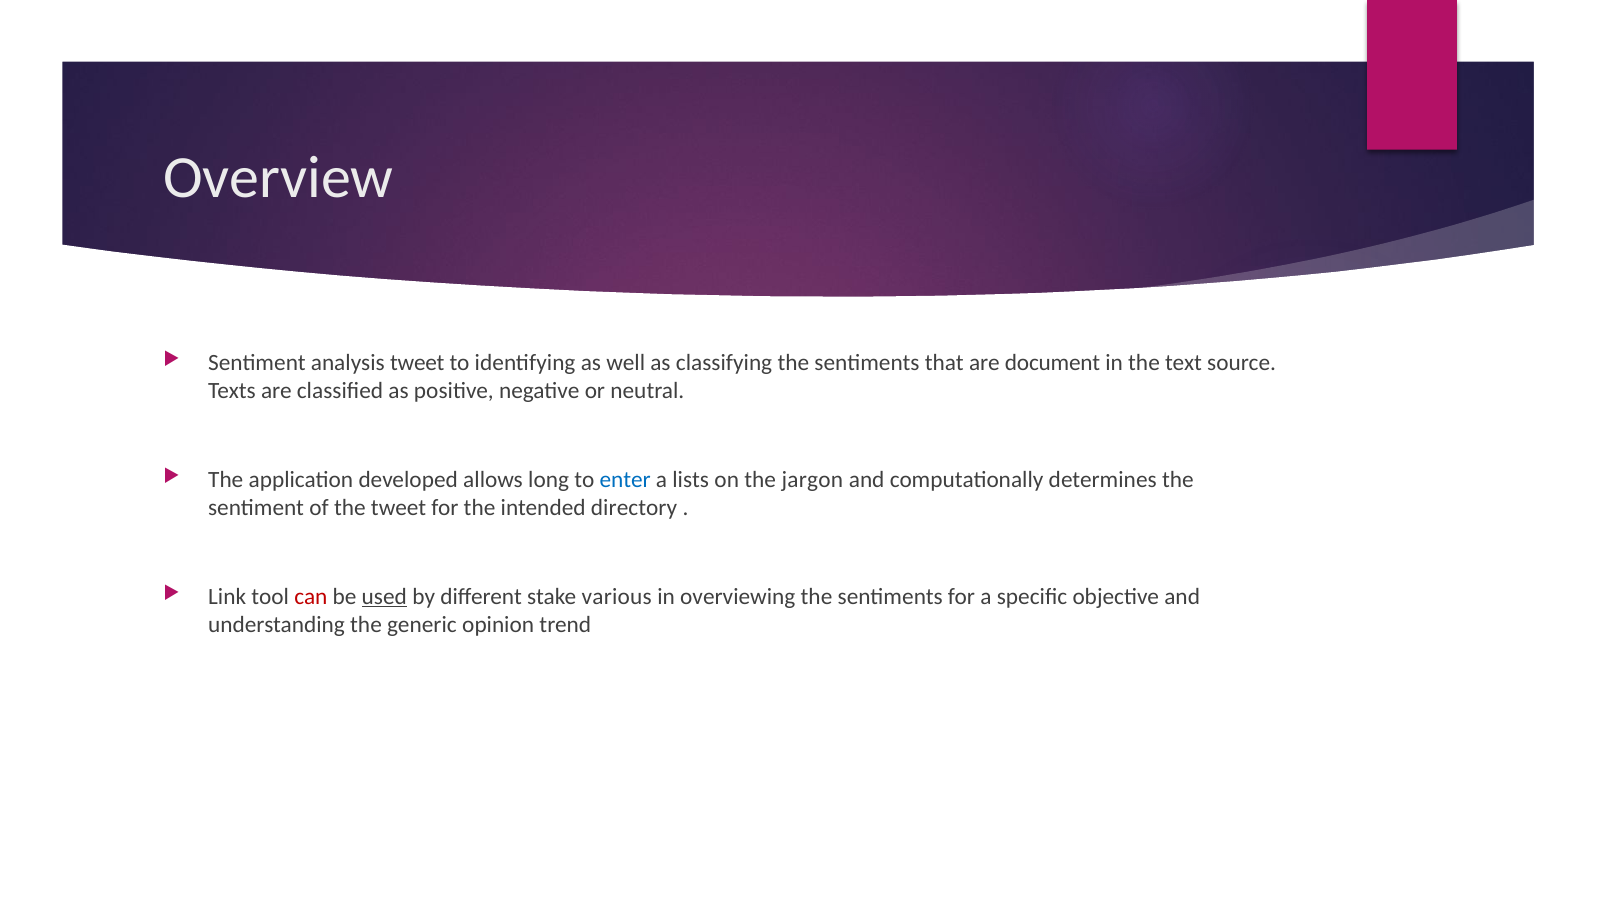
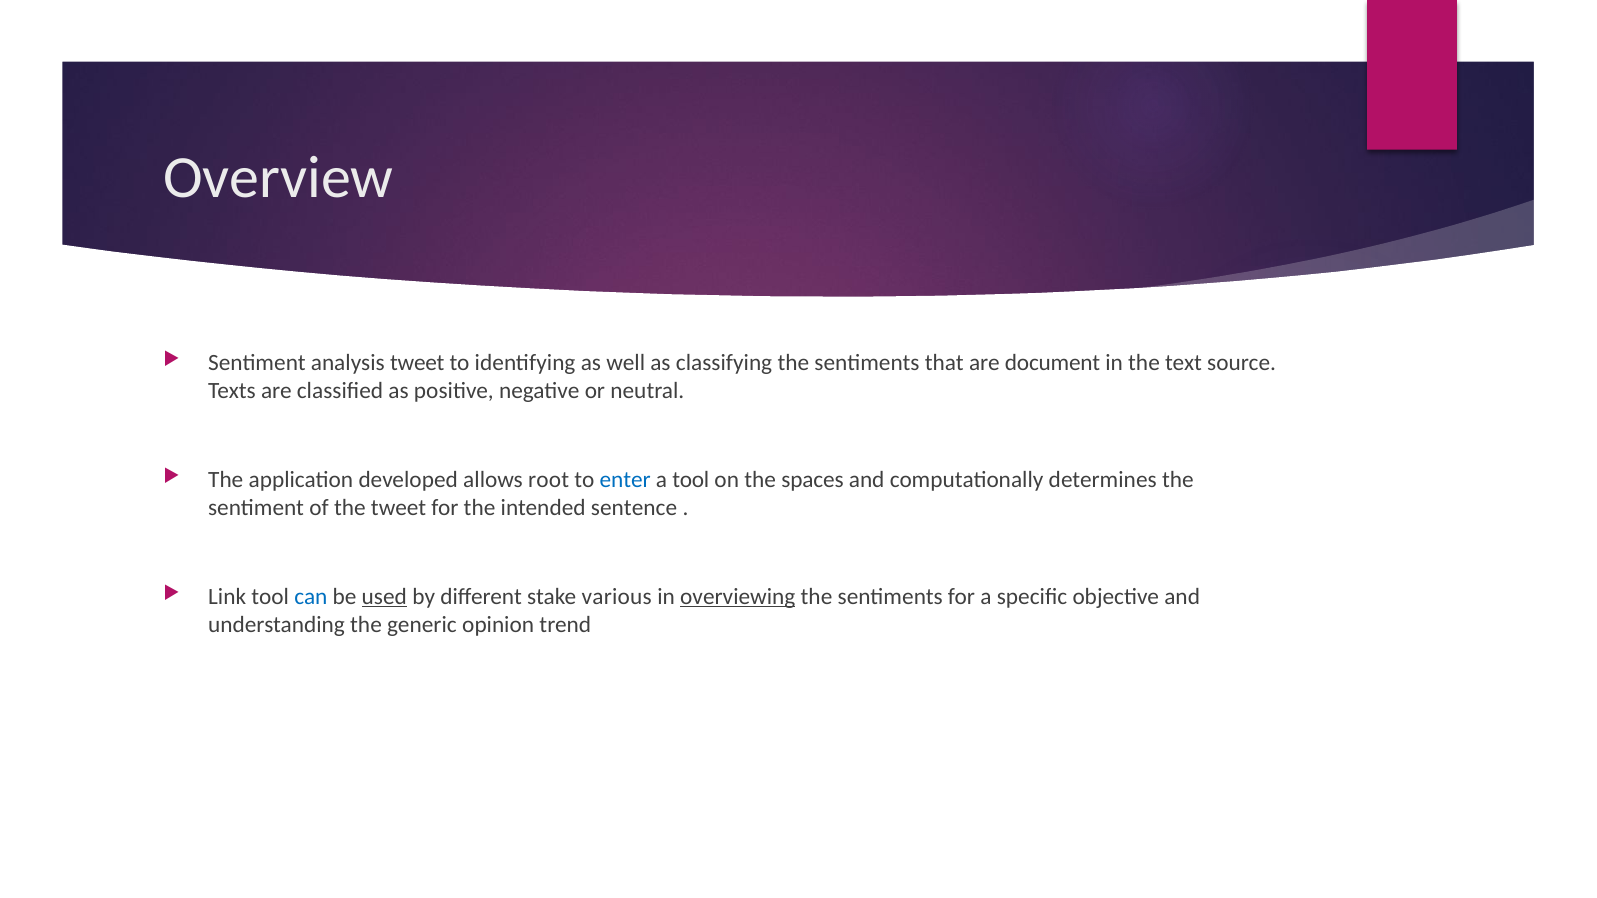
long: long -> root (549, 480)
a lists: lists -> tool (691, 480)
jargon: jargon -> spaces (812, 480)
directory: directory -> sentence (634, 508)
can colour: red -> blue (311, 597)
overviewing underline: none -> present (738, 597)
